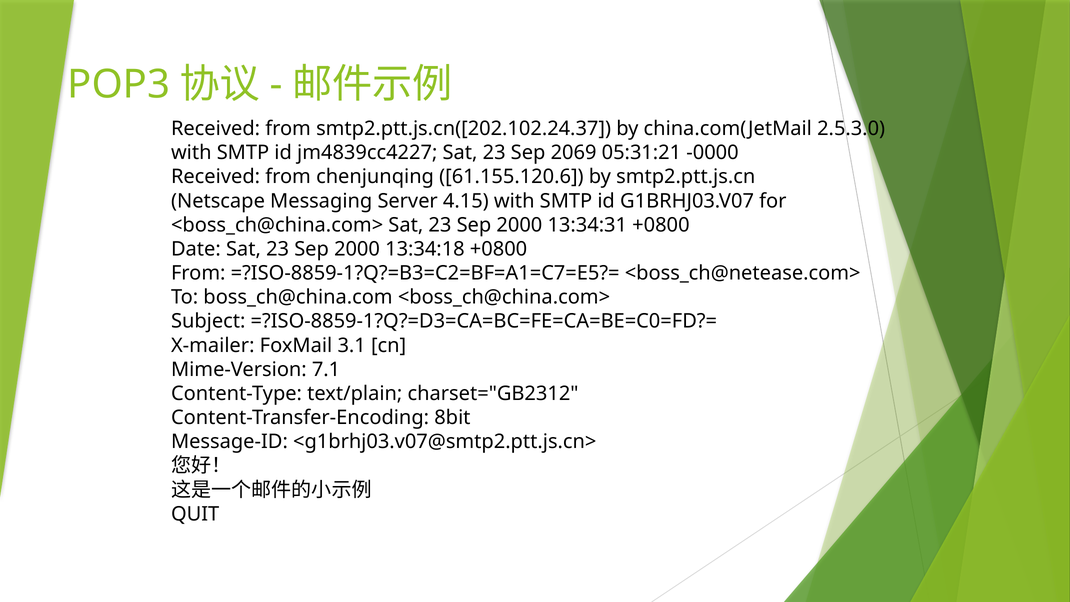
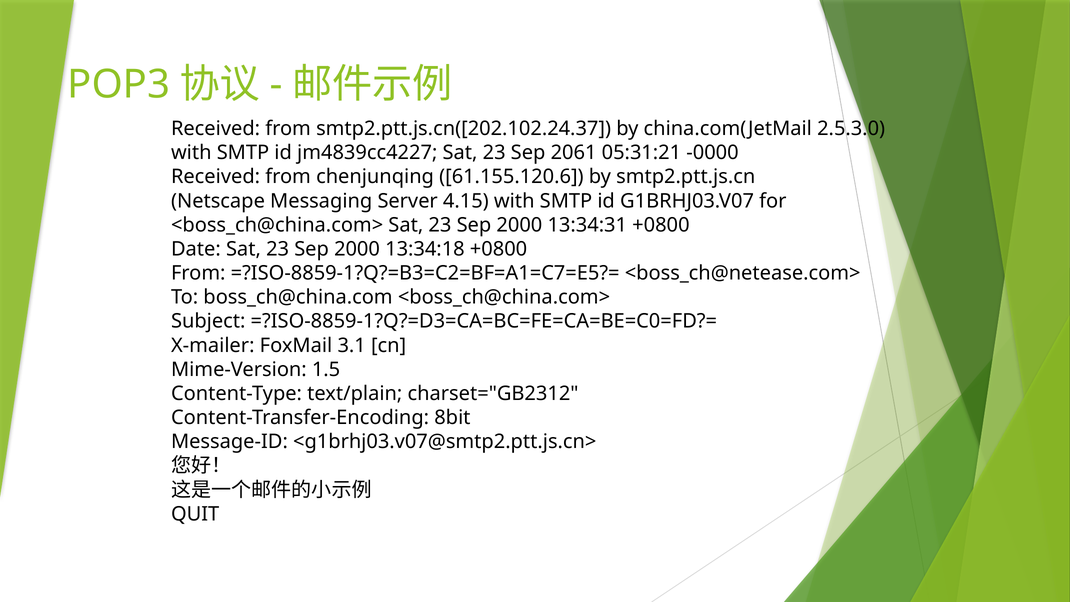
2069: 2069 -> 2061 (574, 153)
7.1: 7.1 -> 1.5 (326, 369)
